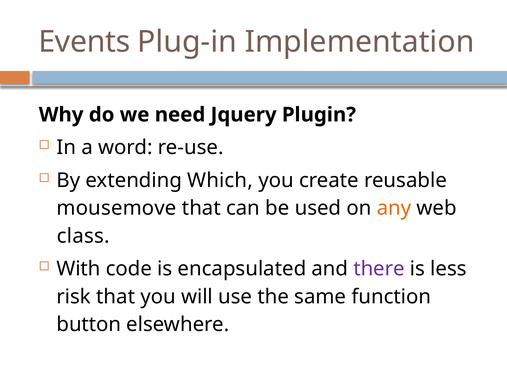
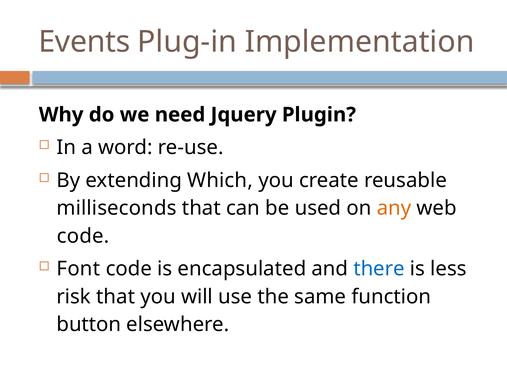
mousemove: mousemove -> milliseconds (117, 208)
class: class -> code (83, 236)
With: With -> Font (78, 269)
there colour: purple -> blue (379, 269)
